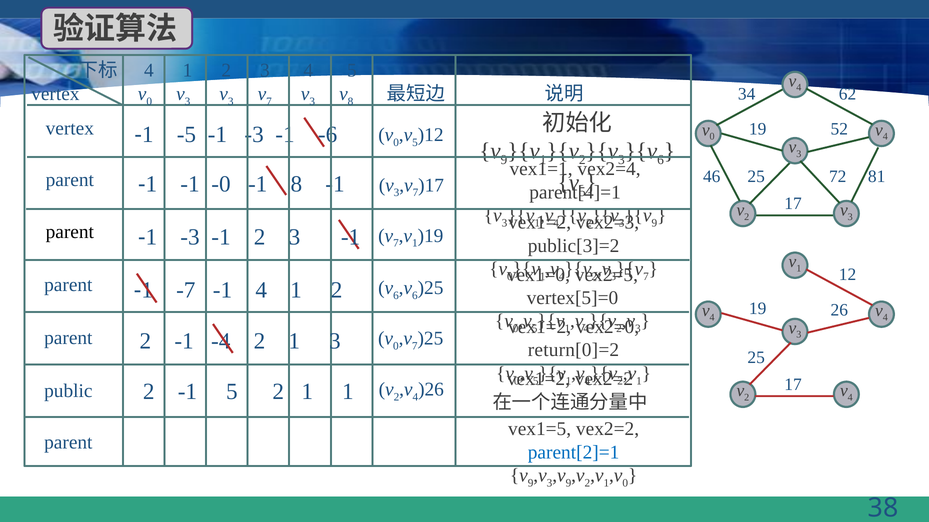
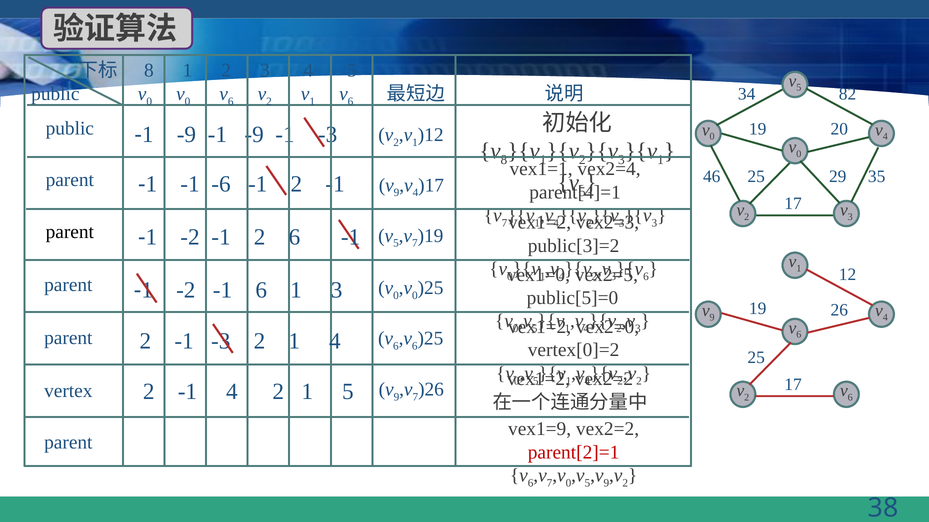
4: 4 -> 8 (149, 70)
4: 4 -> 5 (799, 88)
vertex: vertex -> public (55, 94)
3: 3 -> 0 (188, 102)
3: 3 -> 6 (231, 102)
7: 7 -> 2 (269, 102)
3: 3 -> 1 (312, 102)
8: 8 -> 6 (351, 102)
62: 62 -> 82 (848, 94)
vertex: vertex -> public (70, 128)
52: 52 -> 20 (839, 129)
-5: -5 -> -9 (186, 135)
-3: -3 -> -9 (254, 135)
-6: -6 -> -3 (328, 135)
0: 0 -> 2 (396, 143)
5: 5 -> 1 (415, 143)
3: 3 -> 0 (799, 154)
9: 9 -> 8 (504, 160)
6: 6 -> 1 (661, 160)
72: 72 -> 29 (838, 177)
81: 81 -> 35 (877, 177)
-0: -0 -> -6 (221, 184)
8: 8 -> 2 (296, 184)
3: 3 -> 9 (397, 193)
7: 7 -> 4 (415, 193)
3: 3 -> 7 (505, 223)
9: 9 -> 3 (654, 223)
-3: -3 -> -2 (190, 237)
-1 2 3: 3 -> 6 (294, 237)
7: 7 -> 5 (396, 243)
1: 1 -> 7 (415, 243)
7: 7 -> 6 (646, 277)
6: 6 -> 0 (396, 296)
6: 6 -> 0 (415, 296)
-7: -7 -> -2 (186, 290)
-1 4: 4 -> 6 (261, 290)
2: 2 -> 3 (337, 290)
vertex[5]=0: vertex[5]=0 -> public[5]=0 (572, 298)
4: 4 -> 9 (712, 318)
3: 3 -> 6 (799, 335)
2 -1 -4: -4 -> -3 (221, 341)
1 3: 3 -> 4 (335, 341)
0: 0 -> 6 (396, 347)
7: 7 -> 6 (415, 347)
return[0]=2: return[0]=2 -> vertex[0]=2 (574, 350)
1: 1 -> 2 (639, 381)
2: 2 -> 9 (396, 397)
4: 4 -> 7 (415, 397)
-1 5: 5 -> 4 (232, 392)
1 1: 1 -> 5 (348, 392)
public: public -> vertex (68, 392)
4: 4 -> 6 (850, 398)
vex1=5: vex1=5 -> vex1=9 (540, 430)
parent[2]=1 colour: blue -> red (574, 453)
9: 9 -> 6 (531, 484)
3: 3 -> 7 (550, 484)
9: 9 -> 0 (568, 484)
2: 2 -> 5 (587, 484)
1: 1 -> 9 (606, 484)
0: 0 -> 2 (625, 484)
